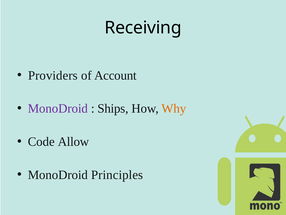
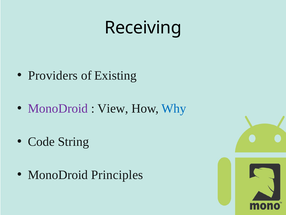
Account: Account -> Existing (115, 75)
Ships: Ships -> View (113, 108)
Why colour: orange -> blue (174, 108)
Allow: Allow -> String (73, 141)
